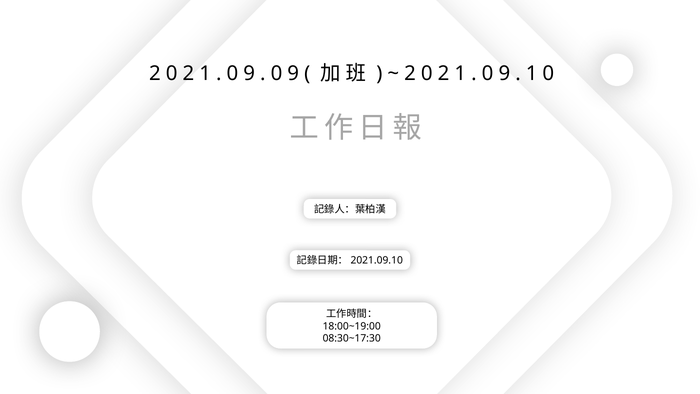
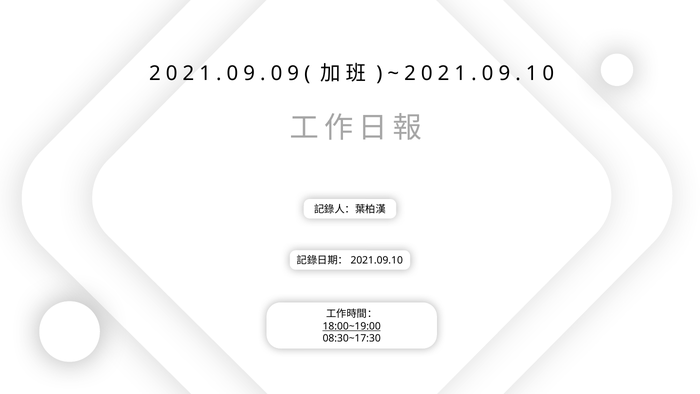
18:00~19:00 underline: none -> present (352, 326)
